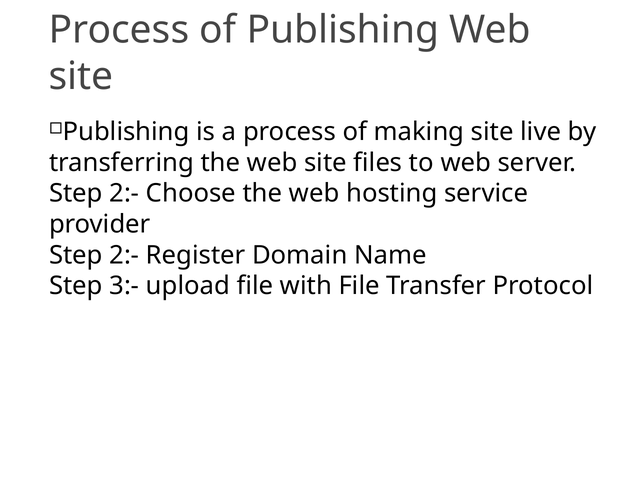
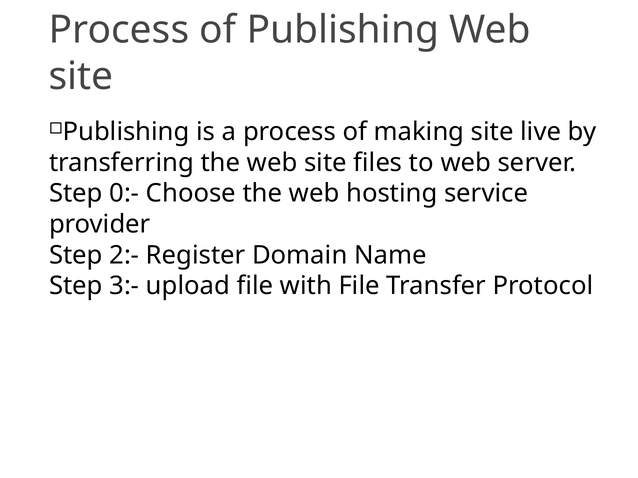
2:-: 2:- -> 0:- (124, 194)
